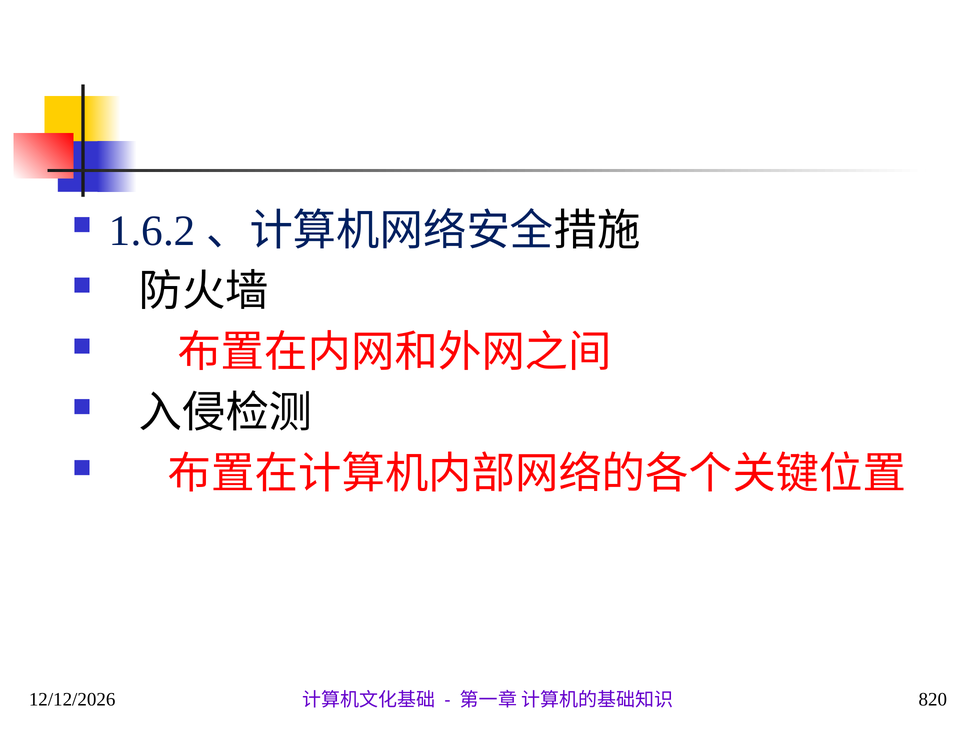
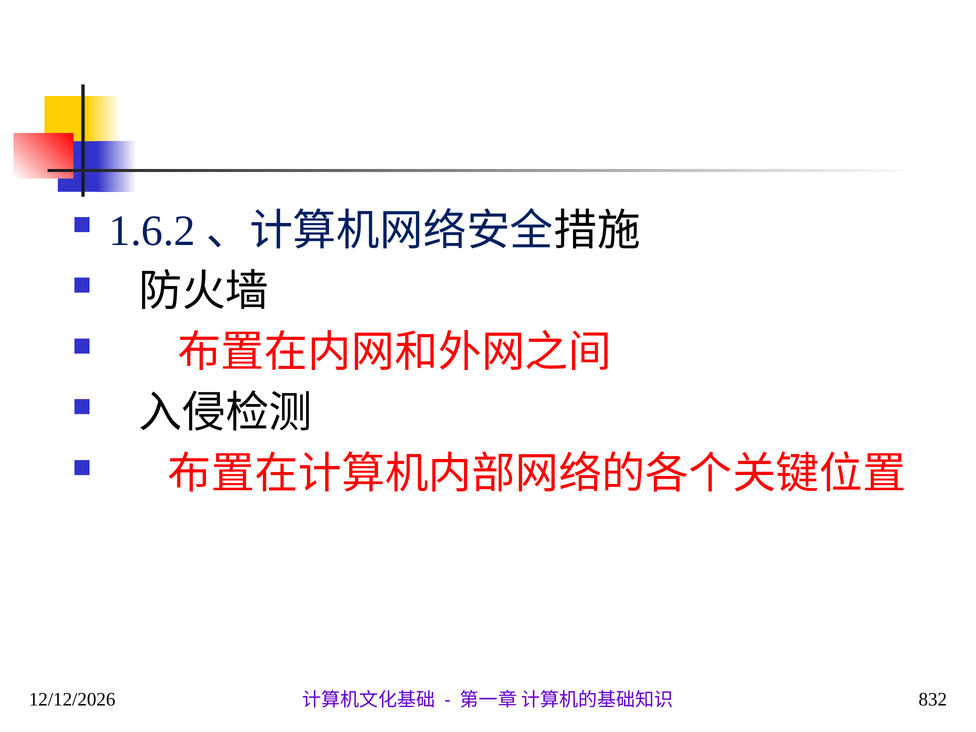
820: 820 -> 832 (933, 700)
